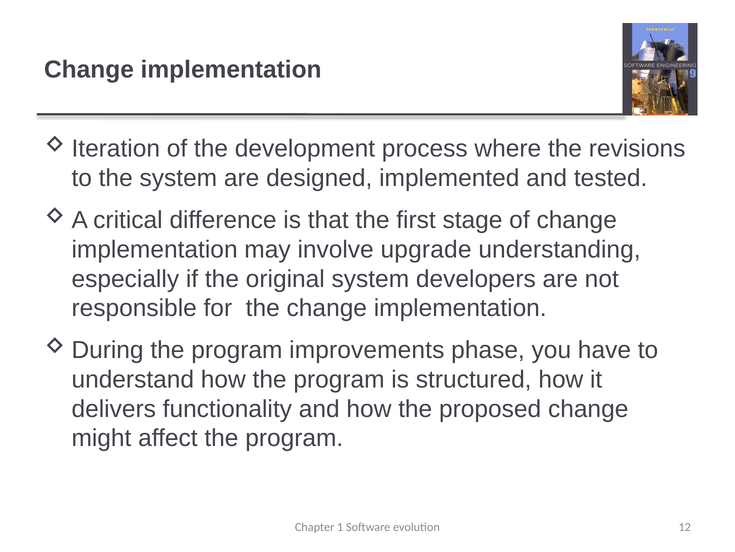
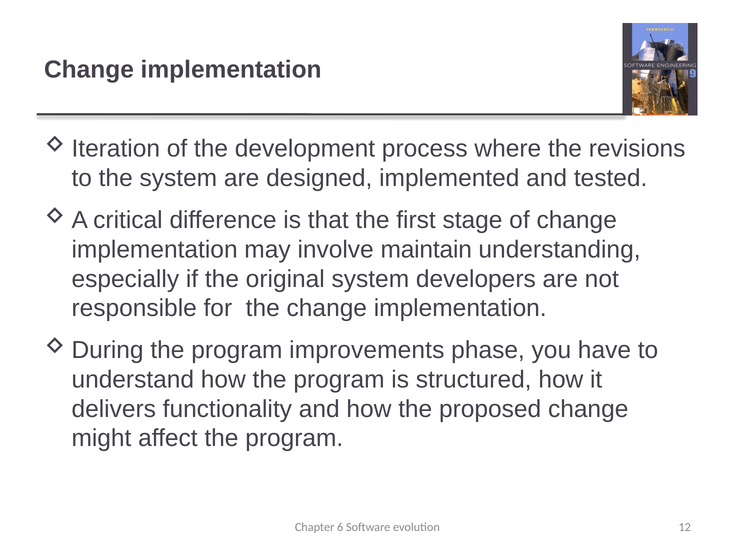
upgrade: upgrade -> maintain (426, 249)
1: 1 -> 6 (340, 526)
